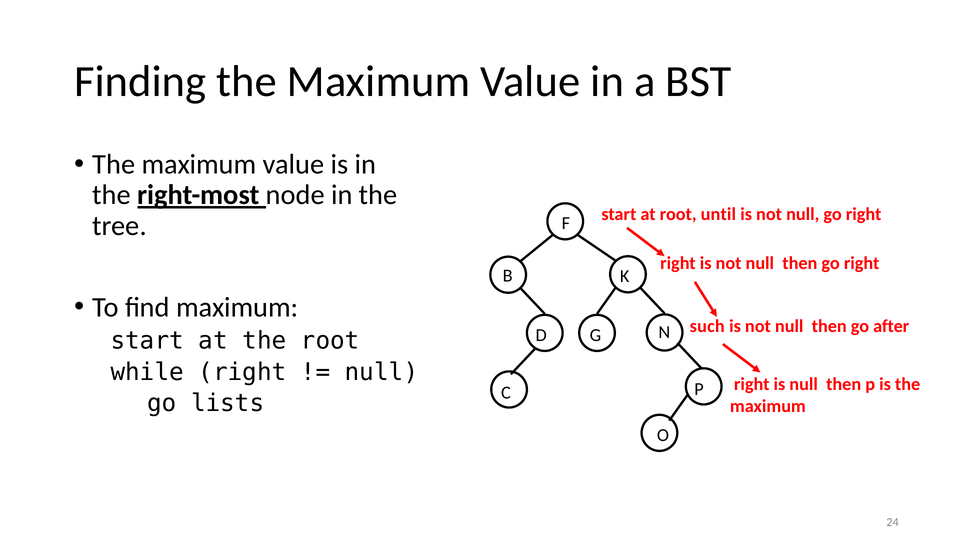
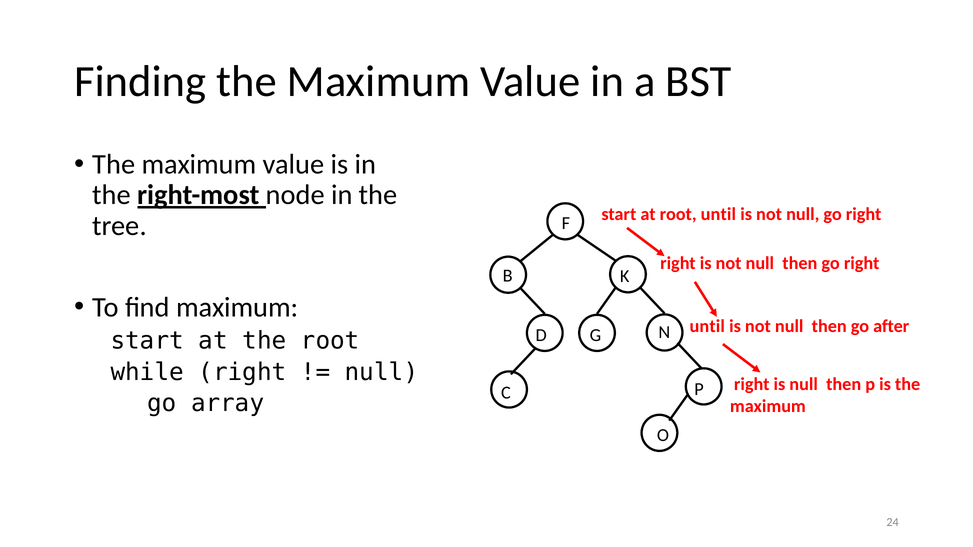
such: such -> until (707, 326)
lists: lists -> array (228, 404)
